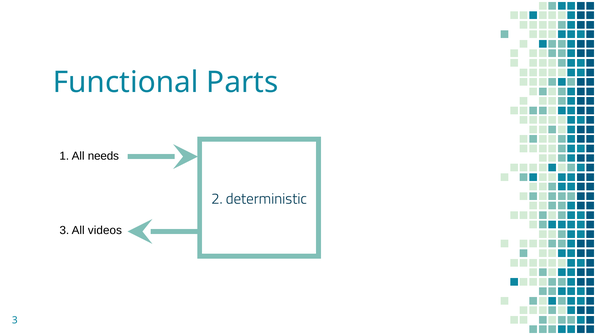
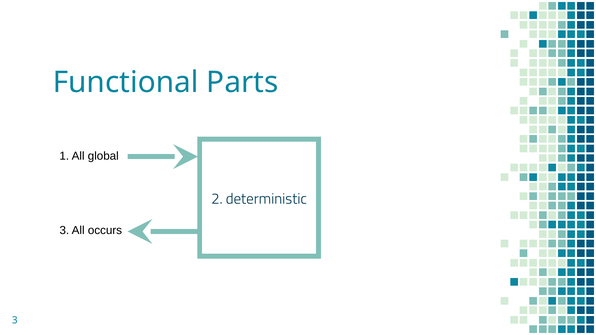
needs: needs -> global (103, 156)
videos: videos -> occurs (105, 231)
